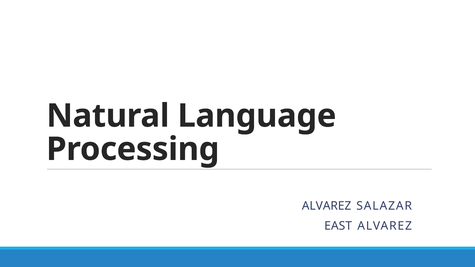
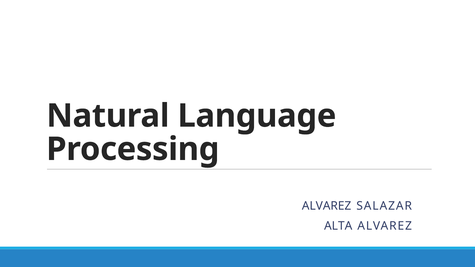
EAST: EAST -> ALTA (338, 226)
